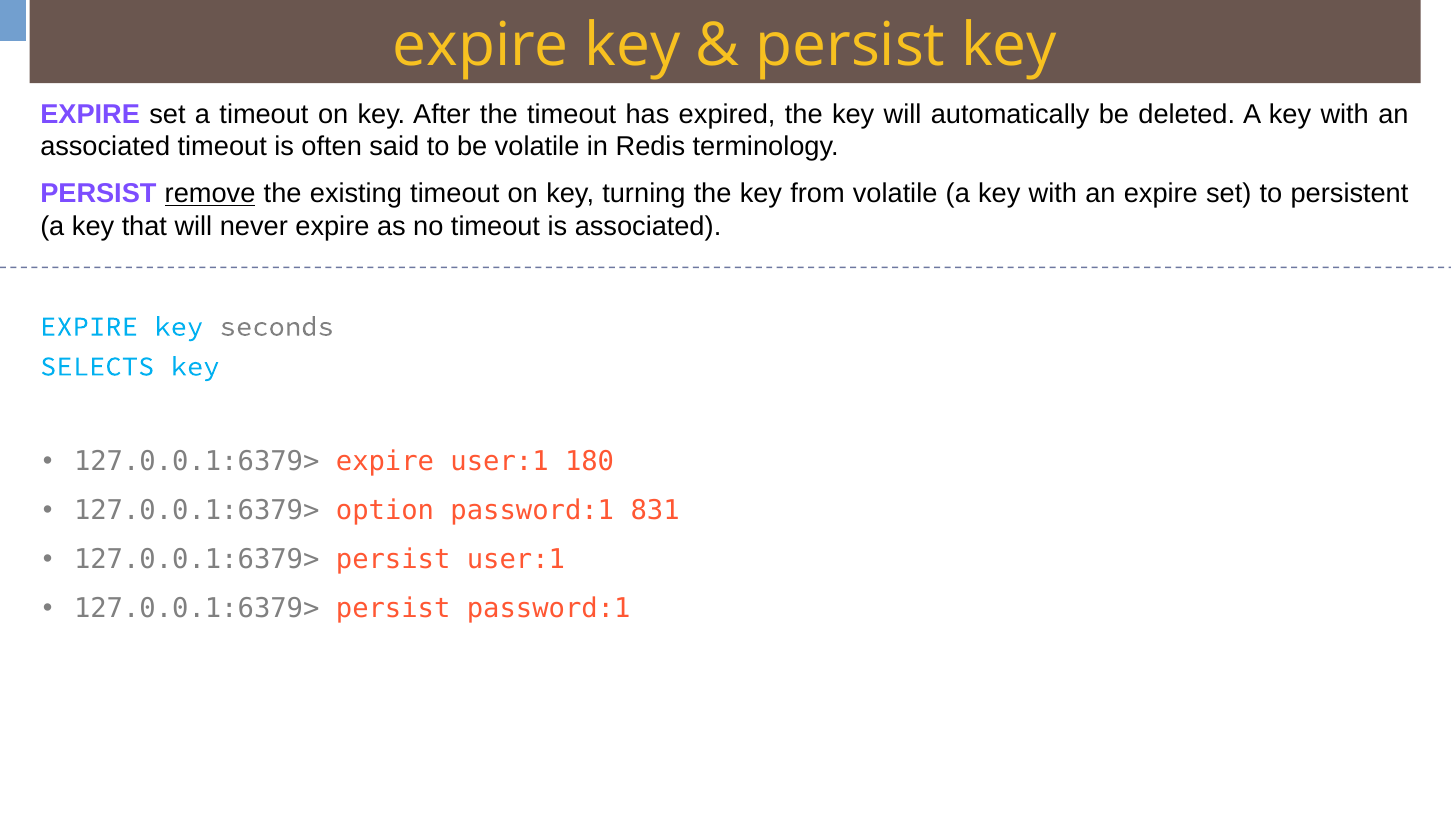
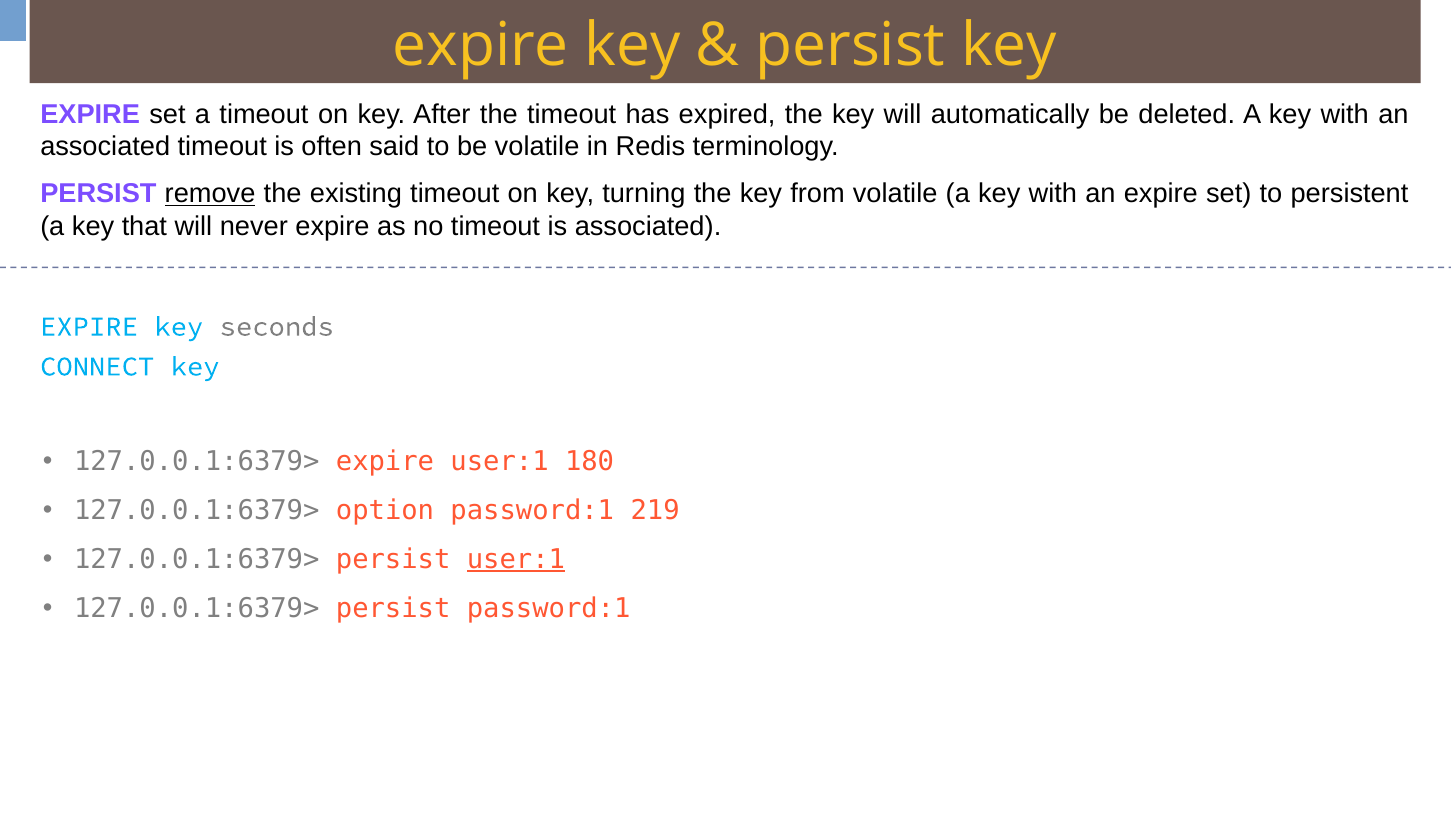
SELECTS: SELECTS -> CONNECT (97, 367)
831: 831 -> 219 (655, 511)
user:1 underline: none -> present (516, 560)
